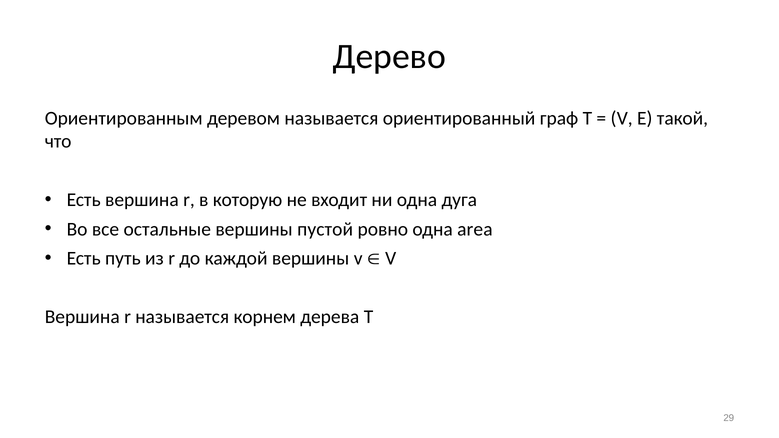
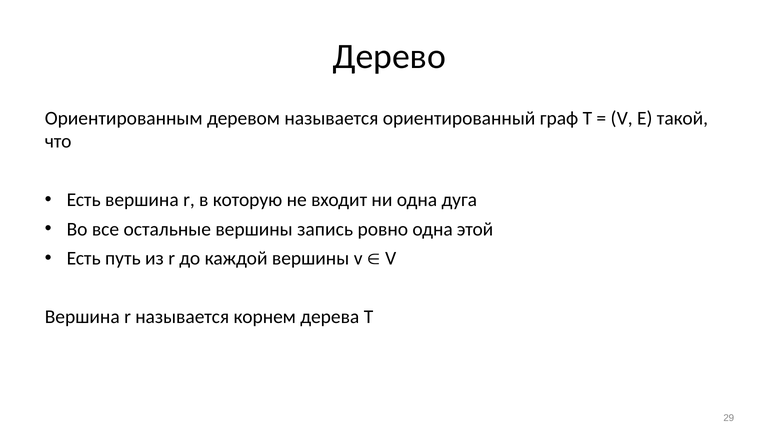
вершины пустой: пустой -> запись (325, 229)
area: area -> этой (475, 229)
